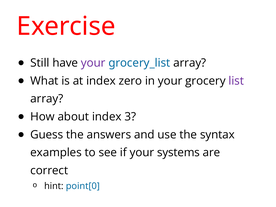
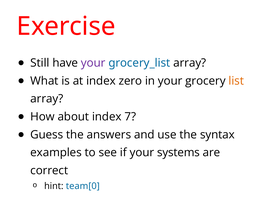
list colour: purple -> orange (236, 81)
3: 3 -> 7 (130, 117)
point[0: point[0 -> team[0 (83, 186)
